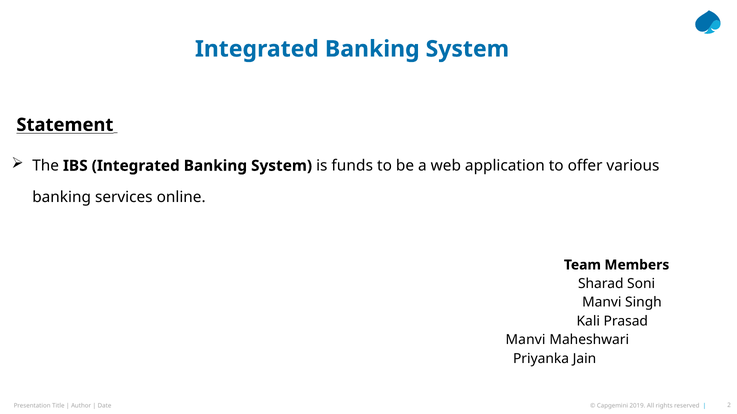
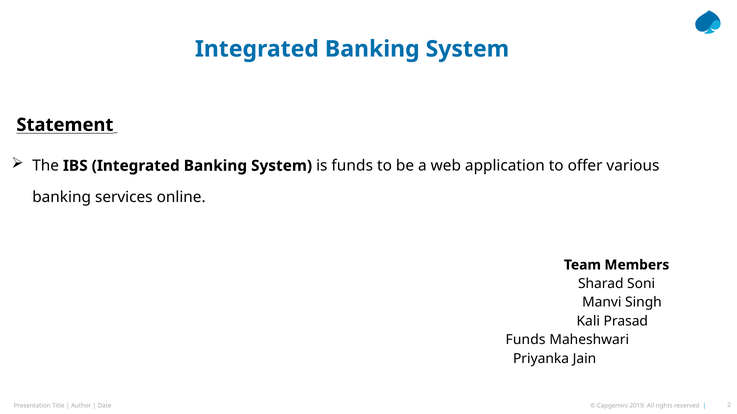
Manvi: Manvi -> Funds (526, 340)
